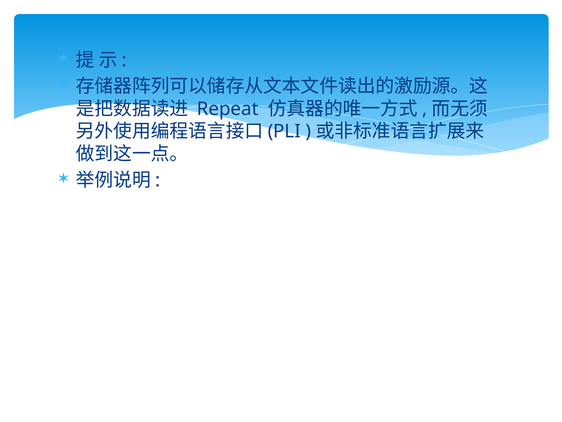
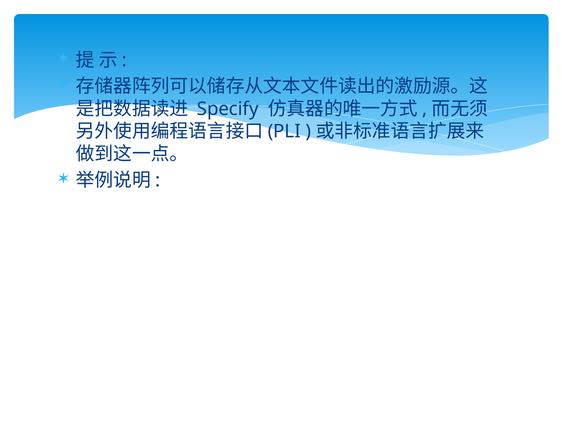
Repeat: Repeat -> Specify (228, 109)
